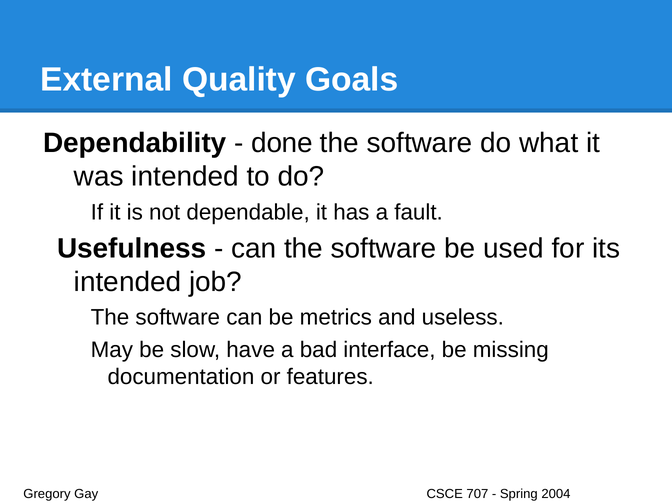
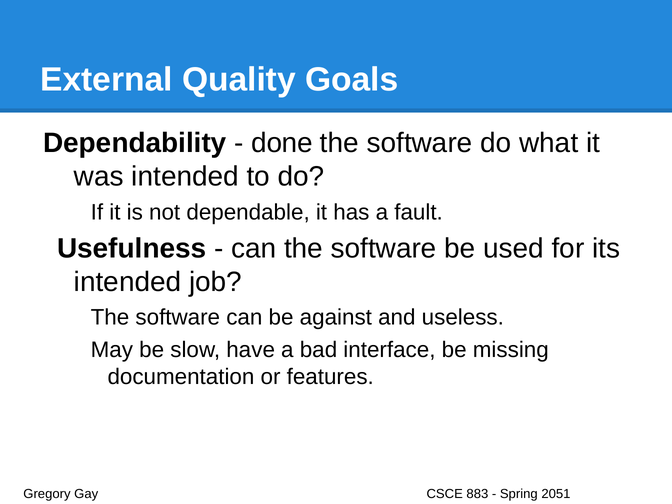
metrics: metrics -> against (336, 317)
707: 707 -> 883 (477, 494)
2004: 2004 -> 2051 (556, 494)
